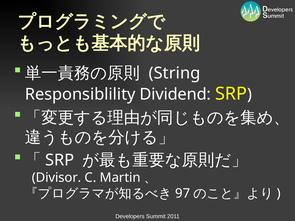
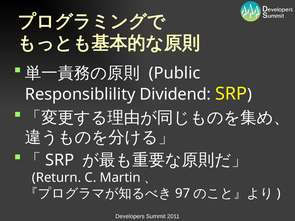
String: String -> Public (175, 73)
Divisor: Divisor -> Return (57, 178)
